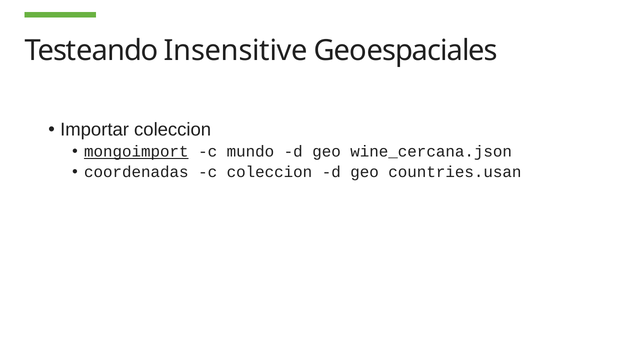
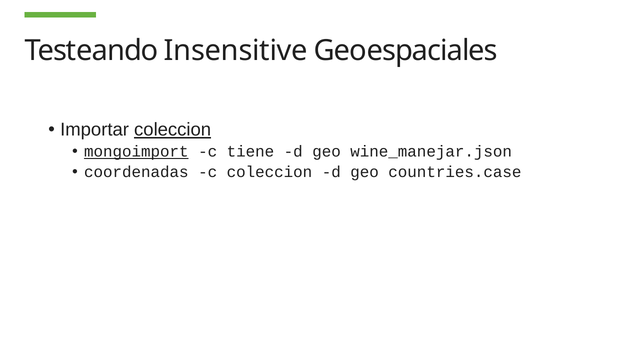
coleccion underline: none -> present (173, 130)
mundo: mundo -> tiene (250, 151)
wine_cercana.json: wine_cercana.json -> wine_manejar.json (431, 151)
countries.usan: countries.usan -> countries.case (455, 172)
